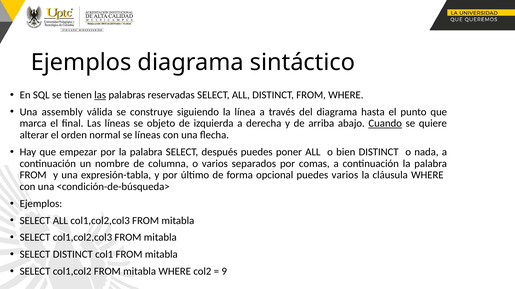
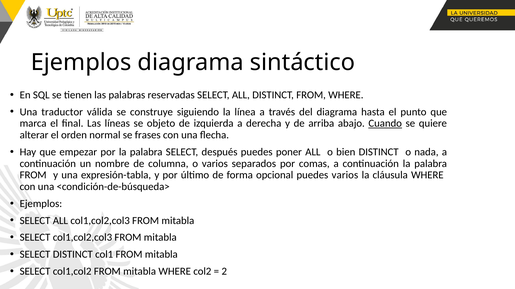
las underline: present -> none (100, 95)
assembly: assembly -> traductor (62, 112)
se líneas: líneas -> frases (148, 135)
9: 9 -> 2 (224, 272)
